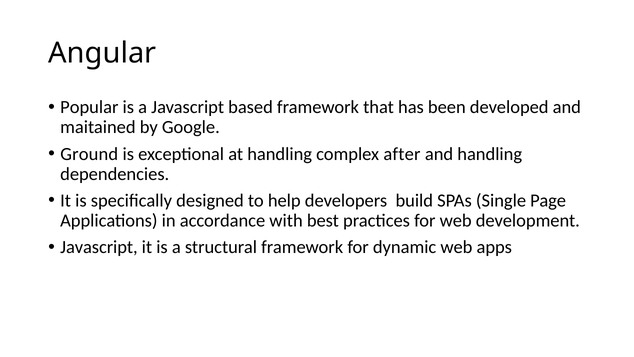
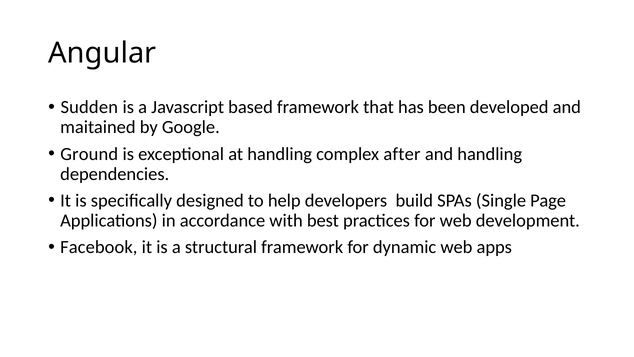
Popular: Popular -> Sudden (89, 107)
Javascript: Javascript -> Facebook (99, 247)
